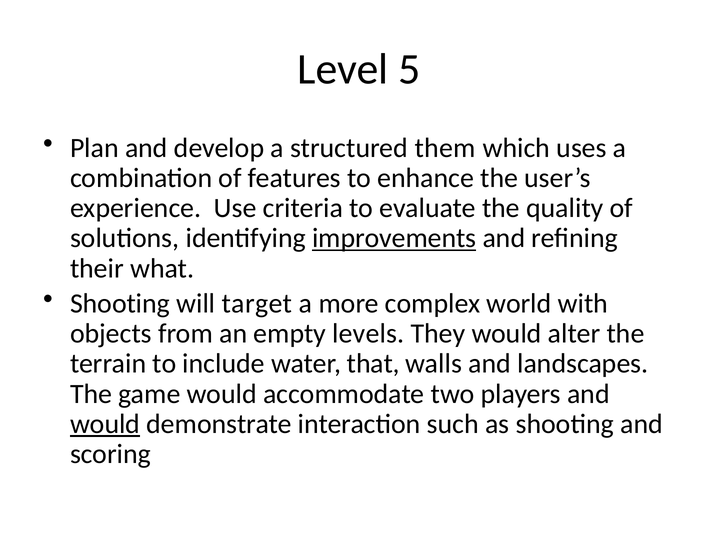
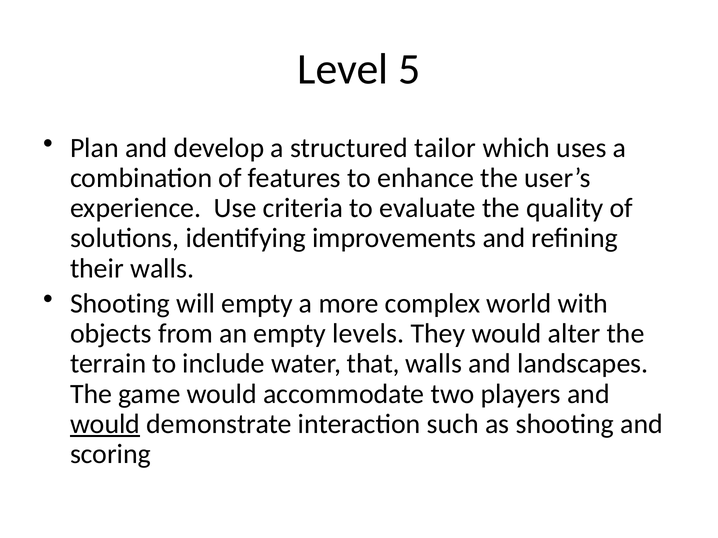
them: them -> tailor (445, 148)
improvements underline: present -> none (394, 238)
their what: what -> walls (162, 269)
will target: target -> empty (257, 304)
